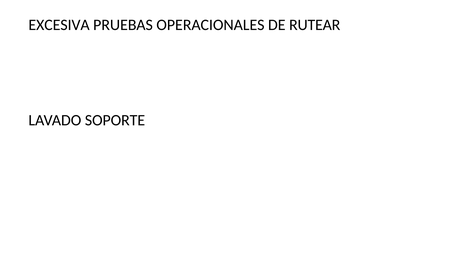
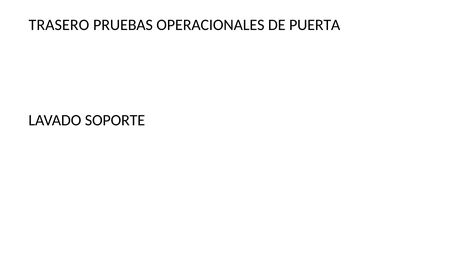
EXCESIVA: EXCESIVA -> TRASERO (59, 25)
RUTEAR: RUTEAR -> PUERTA (315, 25)
